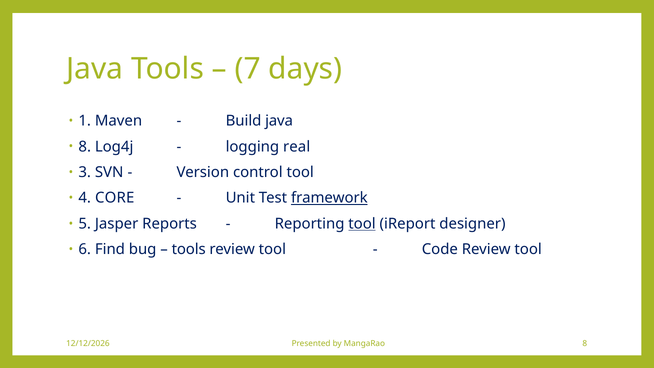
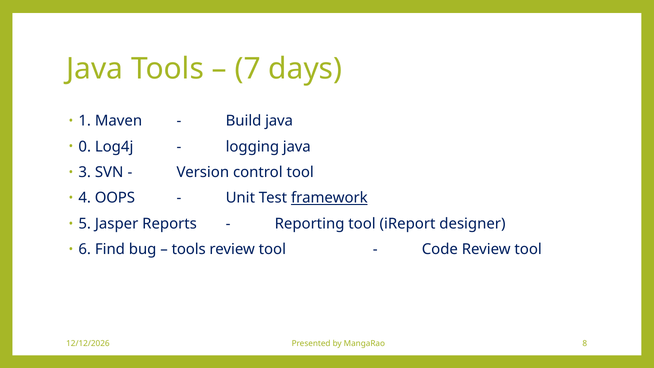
8: 8 -> 0 (85, 147)
logging real: real -> java (297, 147)
CORE: CORE -> OOPS (115, 198)
tool underline: present -> none (362, 224)
